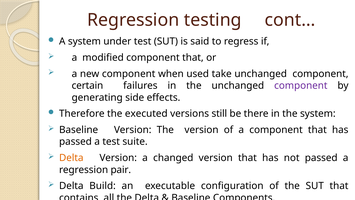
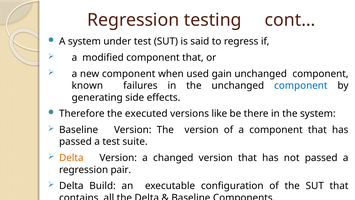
take: take -> gain (222, 74)
certain: certain -> known (87, 86)
component colour: purple -> blue (301, 86)
still: still -> like (219, 114)
